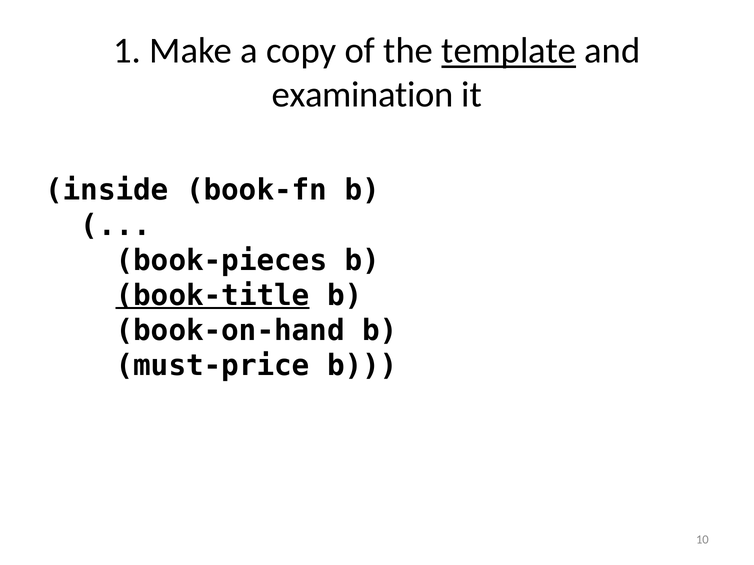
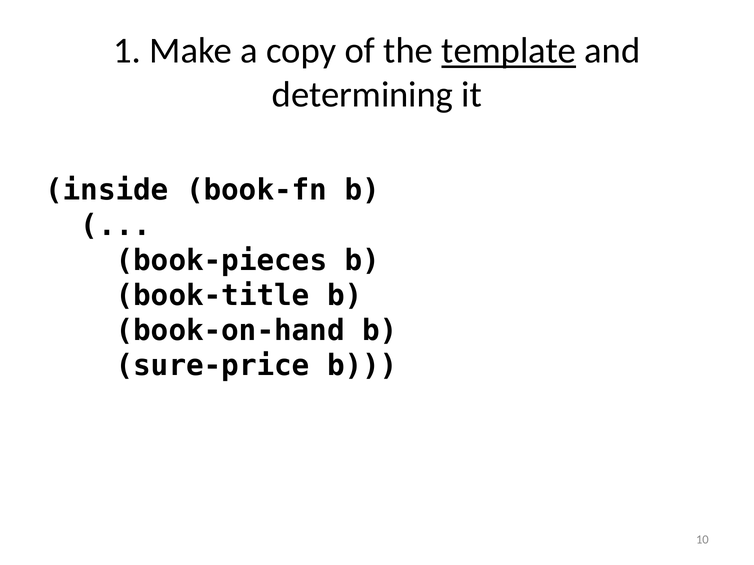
examination: examination -> determining (362, 95)
book-title underline: present -> none (213, 296)
must-price: must-price -> sure-price (213, 366)
